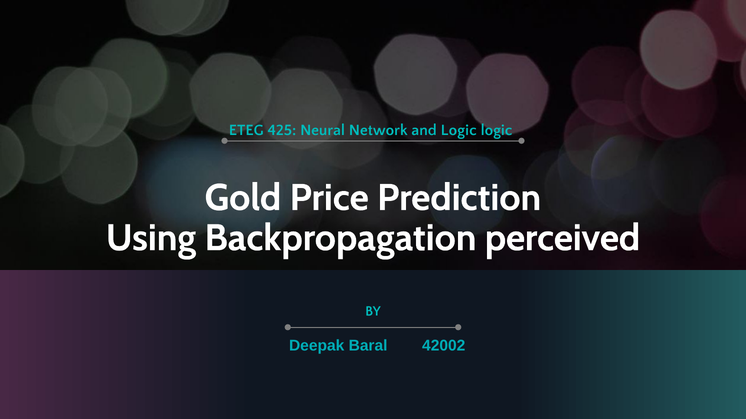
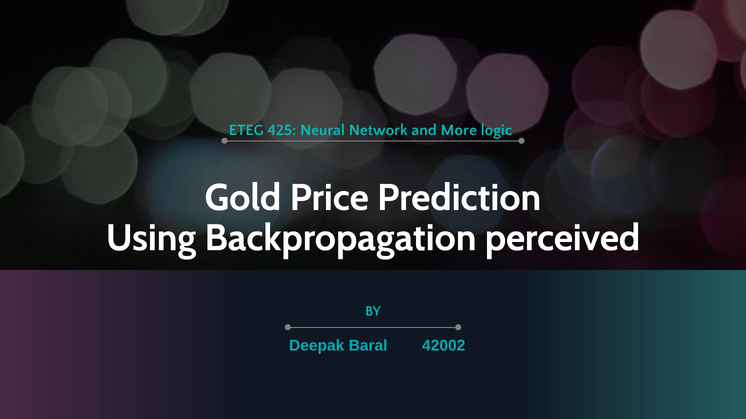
and Logic: Logic -> More (459, 130)
